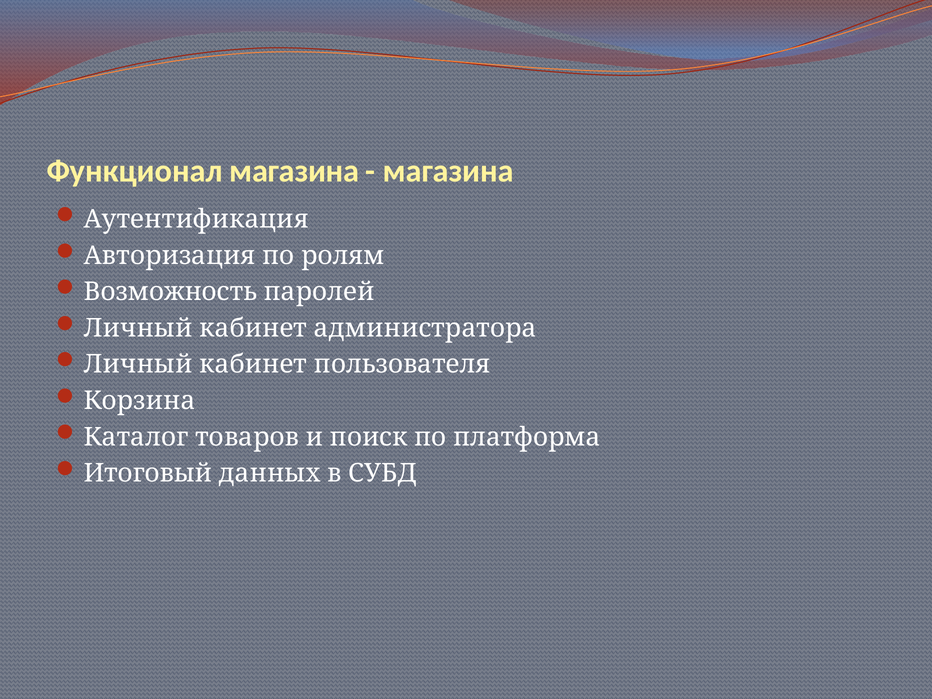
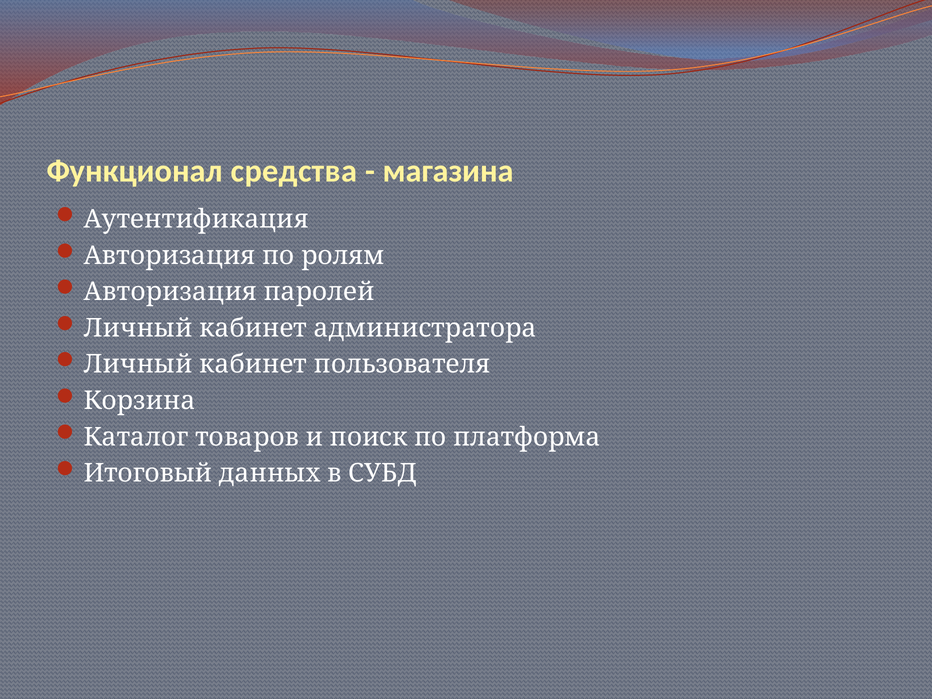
Функционал магазина: магазина -> средства (294, 171)
Возможность: Возможность -> Авторизация (170, 292)
